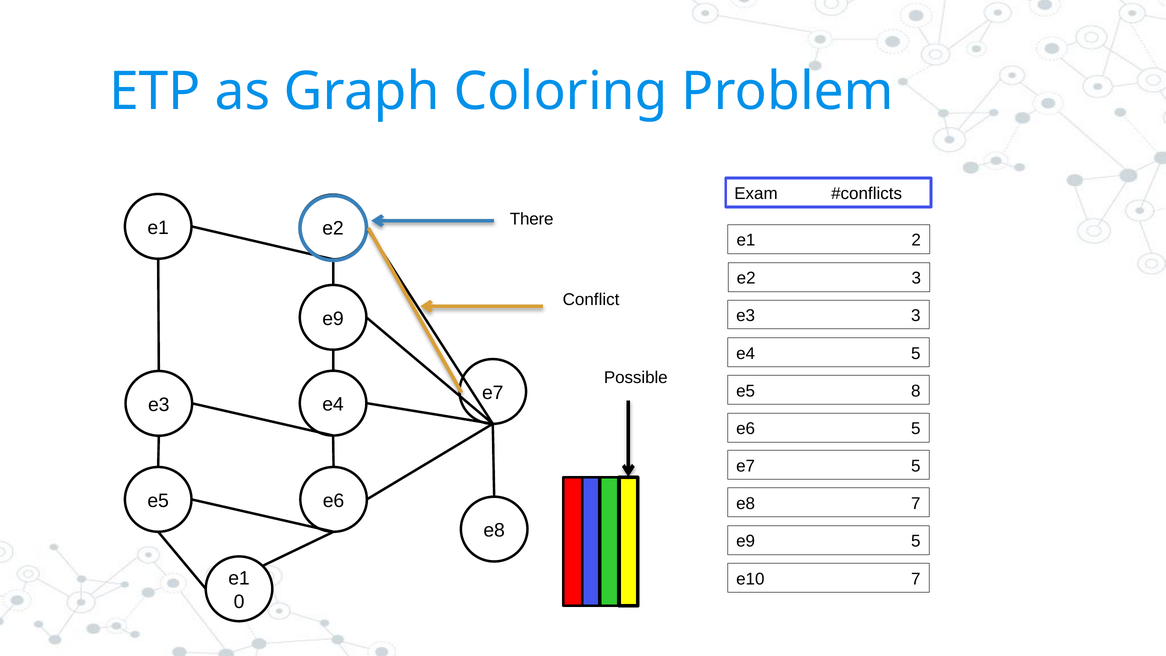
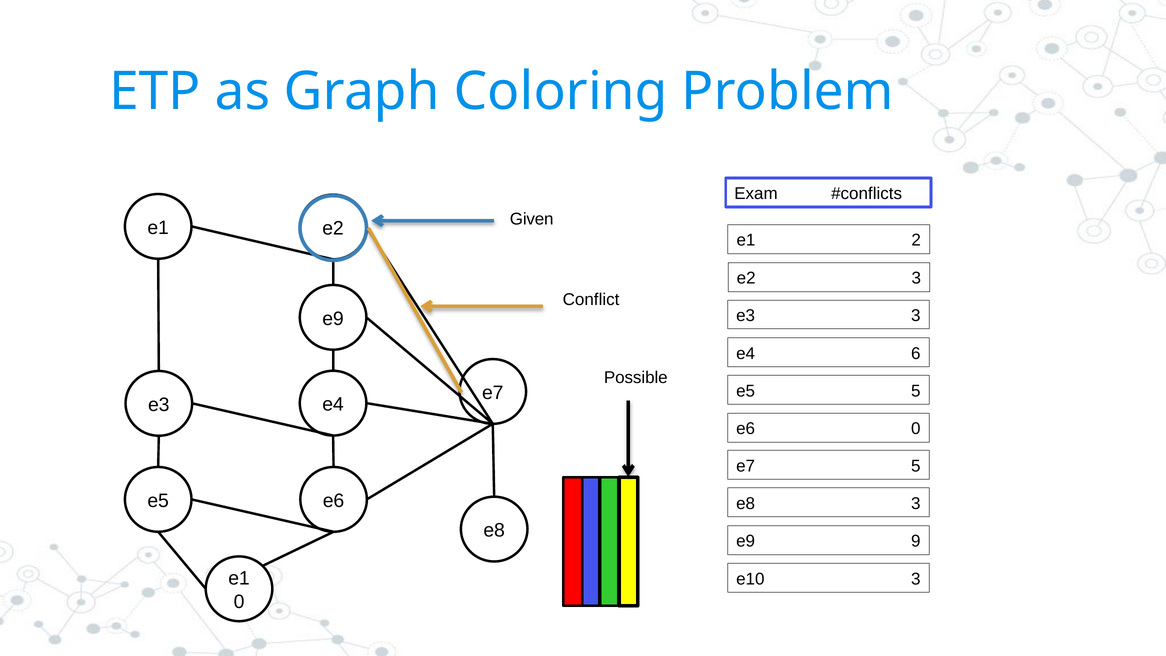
There: There -> Given (532, 219)
e4 5: 5 -> 6 (916, 354)
e5 8: 8 -> 5 (916, 391)
e6 5: 5 -> 0 (916, 429)
e8 7: 7 -> 3 (916, 503)
e9 5: 5 -> 9 (916, 541)
e10 7: 7 -> 3 (916, 579)
